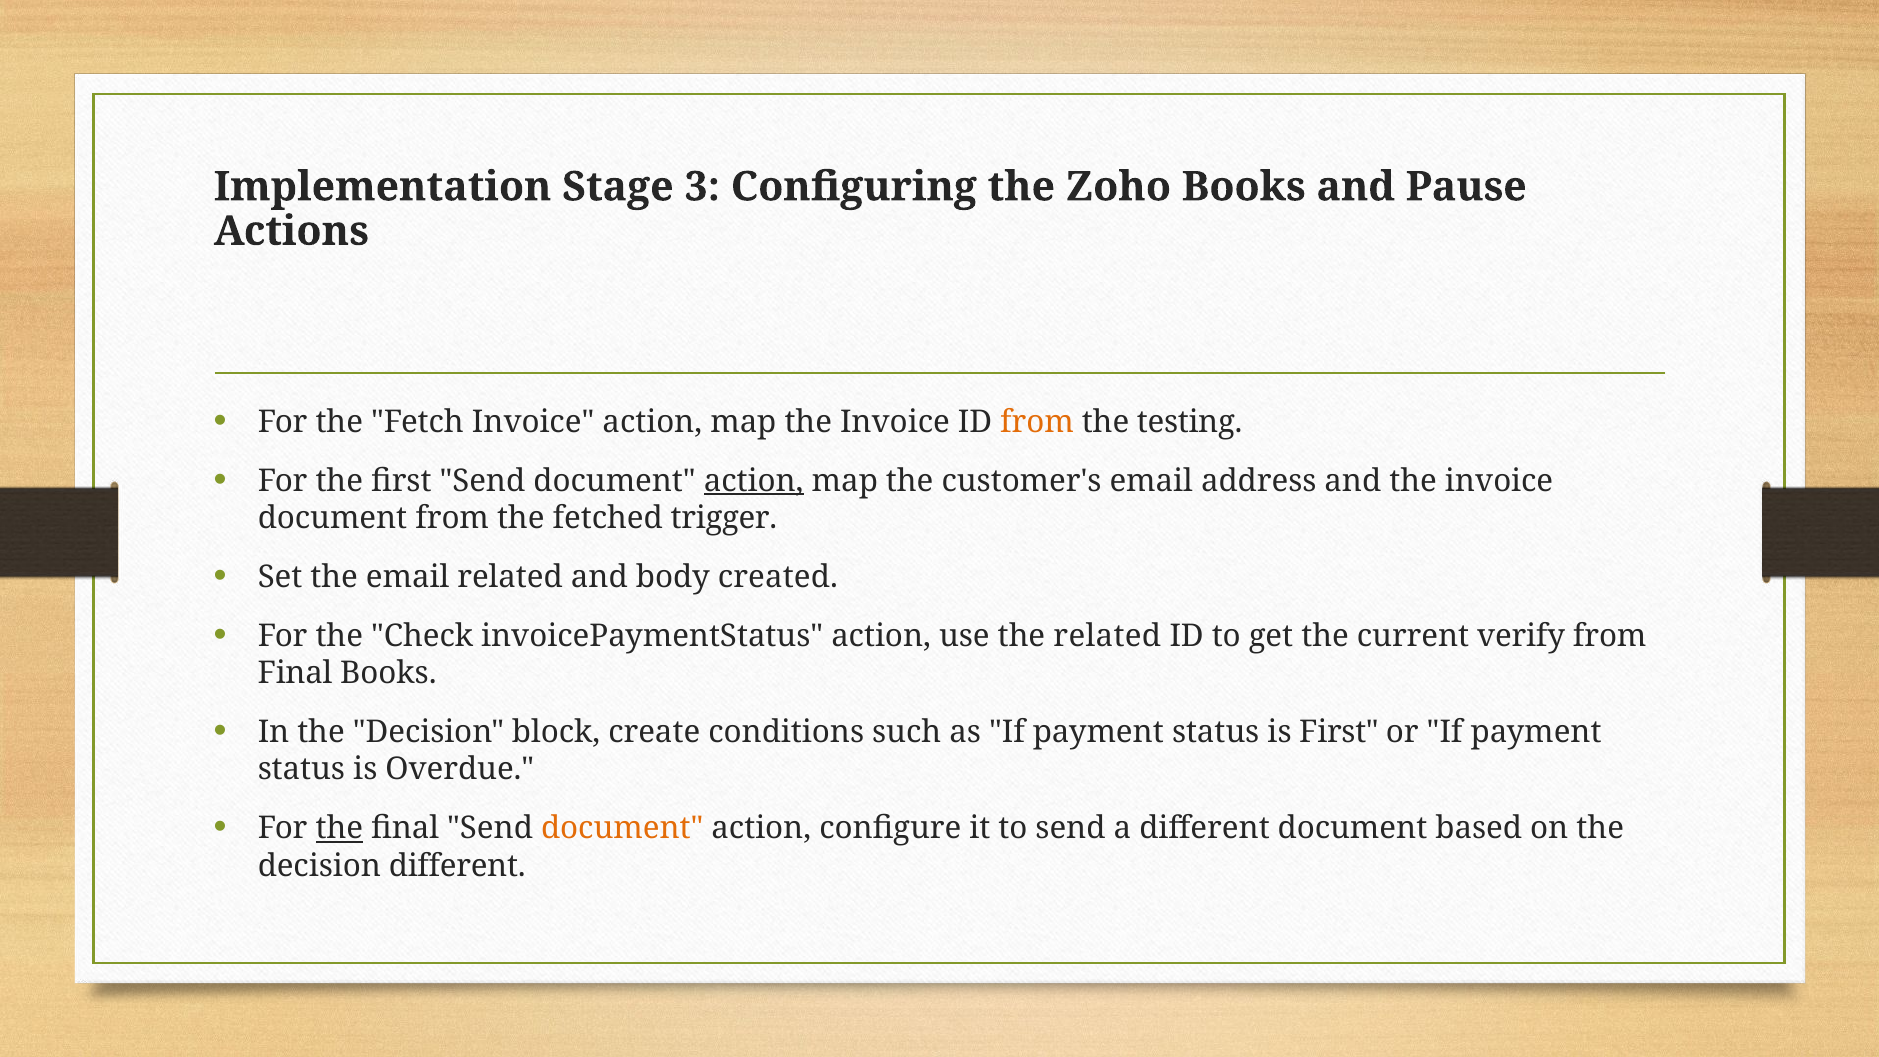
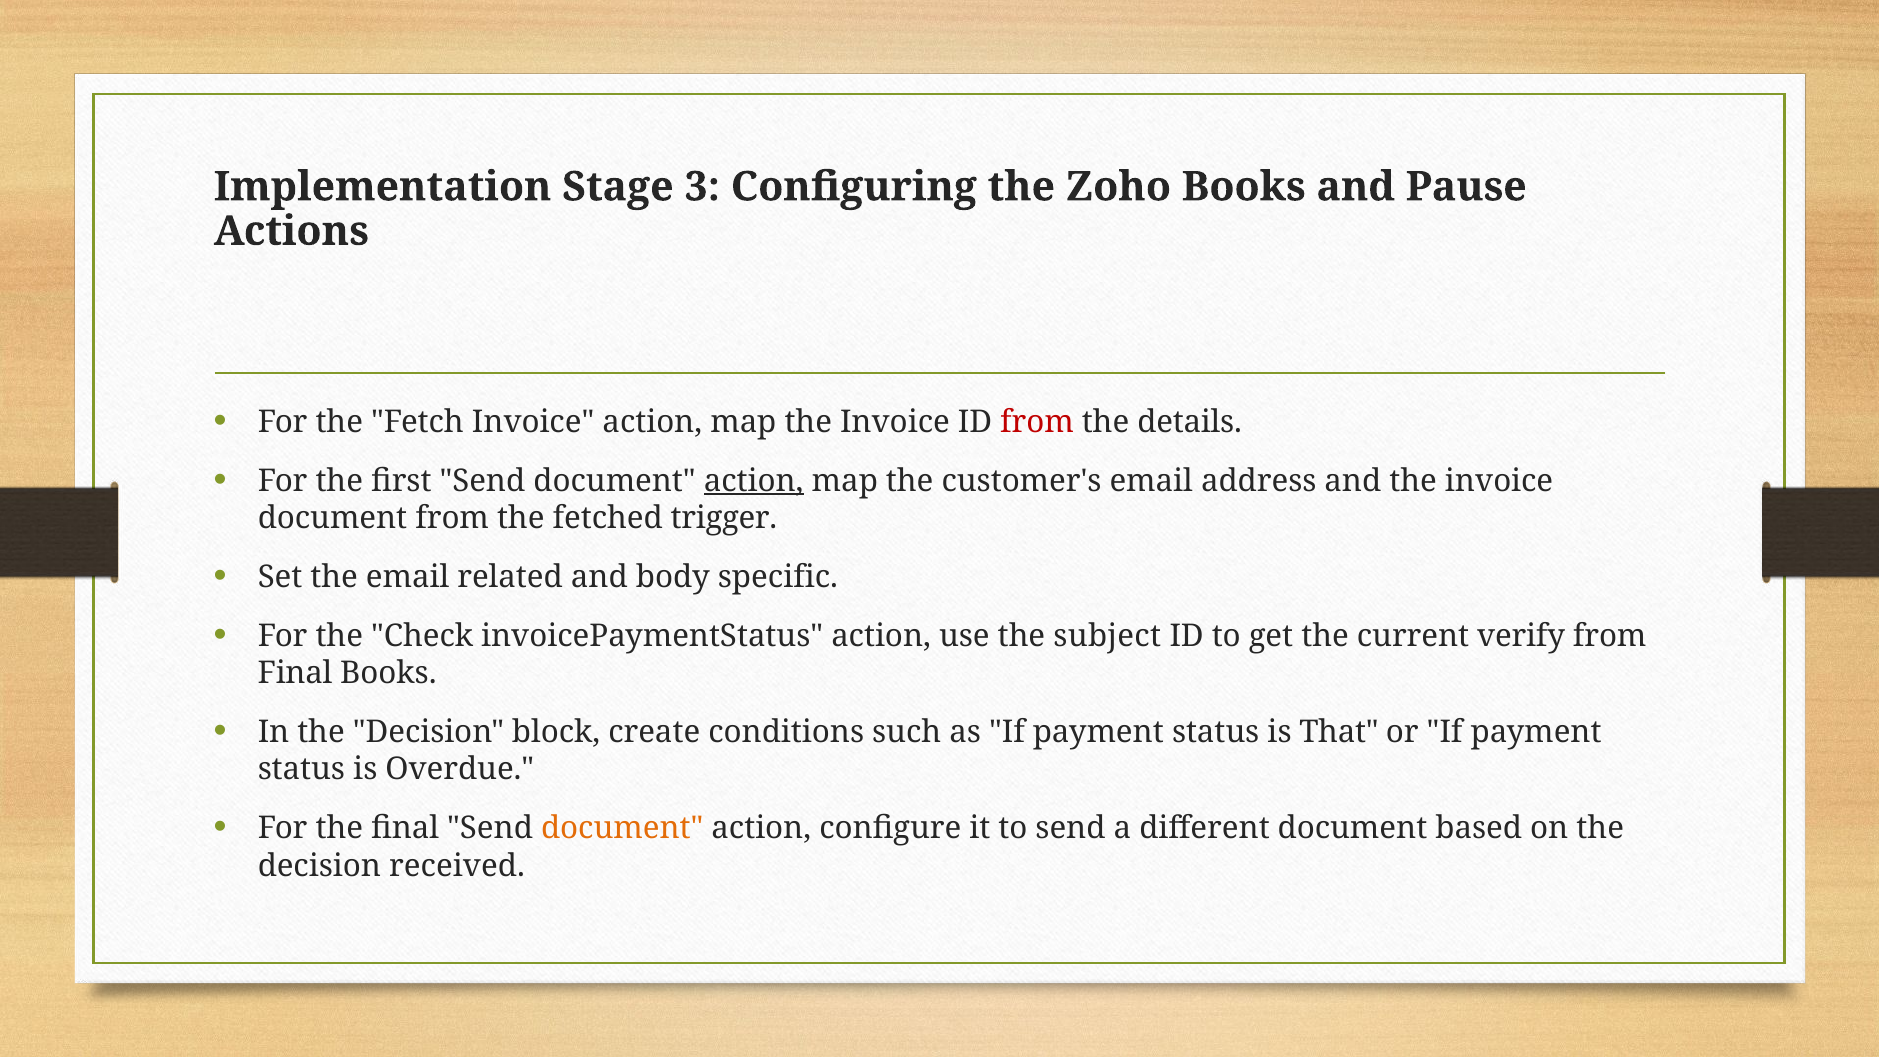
from colour: orange -> red (1037, 422)
testing: testing -> details (1190, 422)
created: created -> specific (778, 577)
the related: related -> subject (1107, 636)
is First: First -> That (1339, 732)
the underline: present -> none (339, 828)
decision different: different -> received (457, 866)
